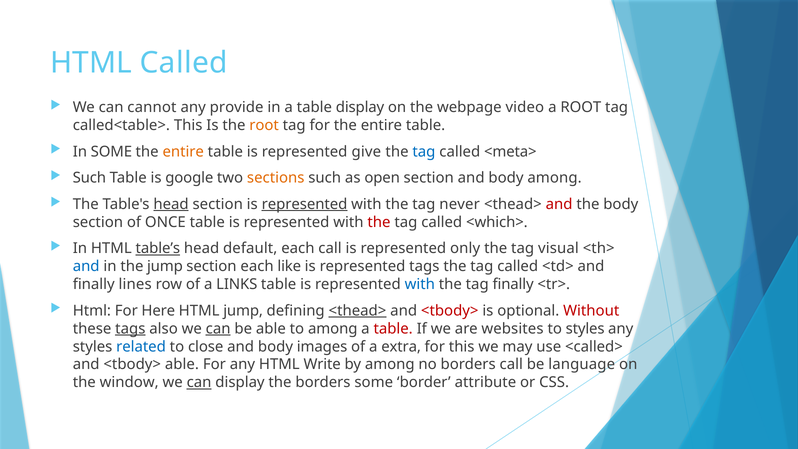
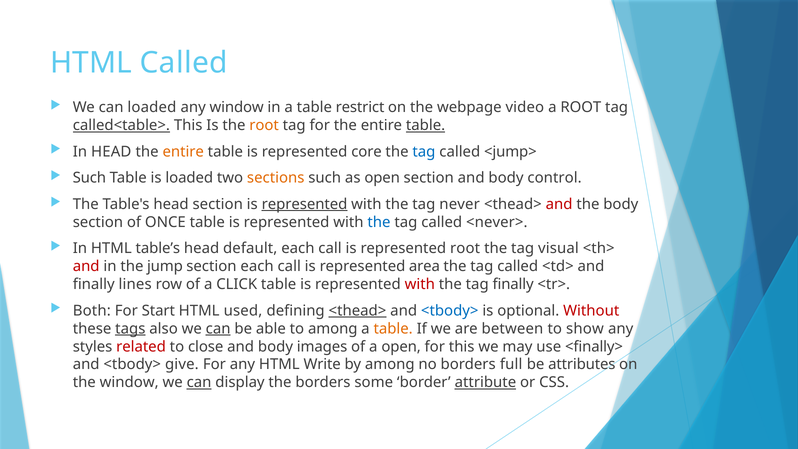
can cannot: cannot -> loaded (152, 107)
any provide: provide -> window (237, 107)
table display: display -> restrict (360, 107)
called<table> underline: none -> present (121, 125)
table underline: none -> present (426, 125)
In SOME: SOME -> HEAD (111, 152)
give: give -> core (367, 152)
<meta>: <meta> -> <jump> (510, 152)
is google: google -> loaded (189, 178)
body among: among -> control (555, 178)
head underline: present -> none (171, 204)
the colour: red -> blue (379, 222)
<which>: <which> -> <never> (497, 222)
table’s underline: present -> none (158, 248)
represented only: only -> root (465, 248)
and colour: blue -> red (86, 266)
section each like: like -> call (289, 266)
represented tags: tags -> area (424, 266)
LINKS: LINKS -> CLICK (237, 284)
with colour: blue -> red (420, 284)
Html: Html -> Both (92, 311)
Here: Here -> Start (158, 311)
HTML jump: jump -> used (243, 311)
<tbody> colour: red -> blue (450, 311)
table colour: red -> orange (393, 329)
websites: websites -> between (512, 329)
to styles: styles -> show (585, 329)
related colour: blue -> red (141, 347)
a extra: extra -> open (401, 347)
<called>: <called> -> <finally> (594, 347)
<tbody> able: able -> give (182, 364)
borders call: call -> full (511, 364)
language: language -> attributes (582, 364)
attribute underline: none -> present (485, 382)
